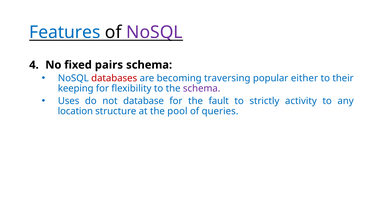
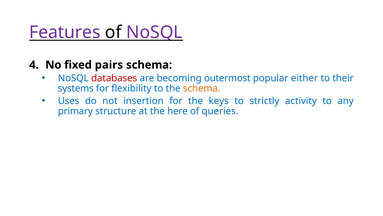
Features colour: blue -> purple (65, 32)
traversing: traversing -> outermost (227, 78)
keeping: keeping -> systems (76, 88)
schema colour: purple -> orange (202, 88)
database: database -> insertion (143, 101)
fault: fault -> keys (219, 101)
location: location -> primary (75, 111)
pool: pool -> here (177, 111)
